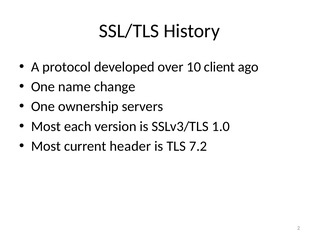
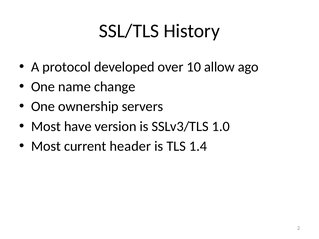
client: client -> allow (219, 67)
each: each -> have (78, 126)
7.2: 7.2 -> 1.4 (198, 146)
